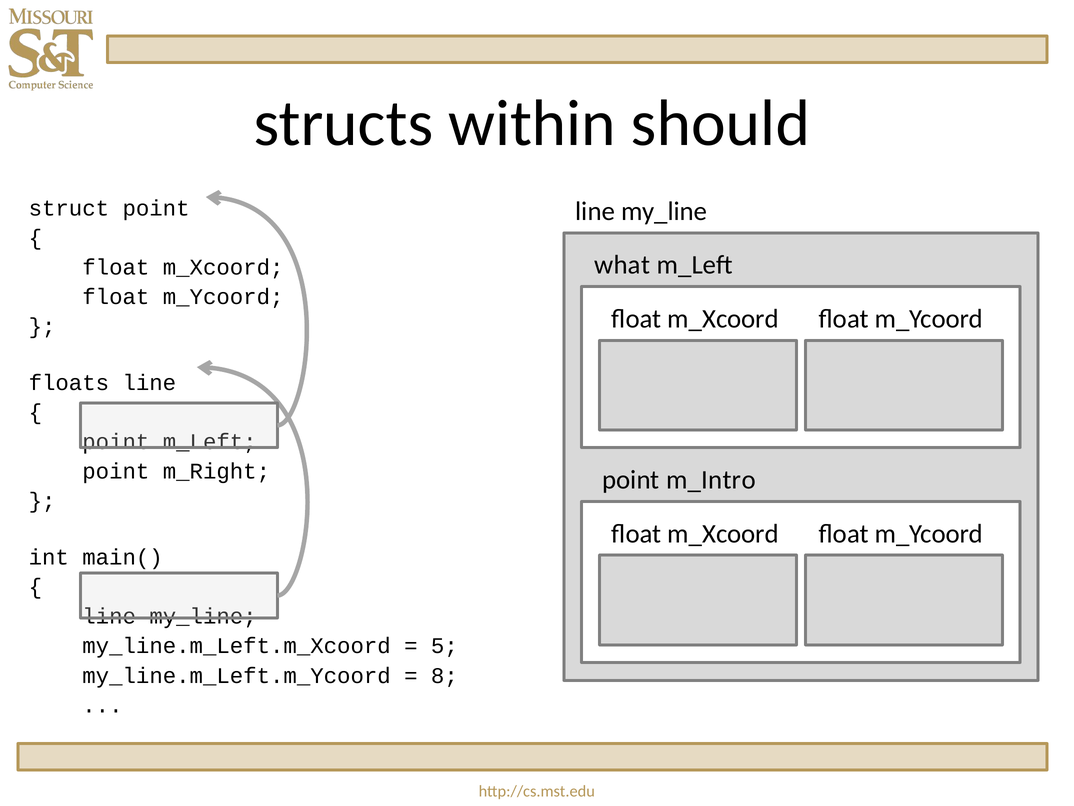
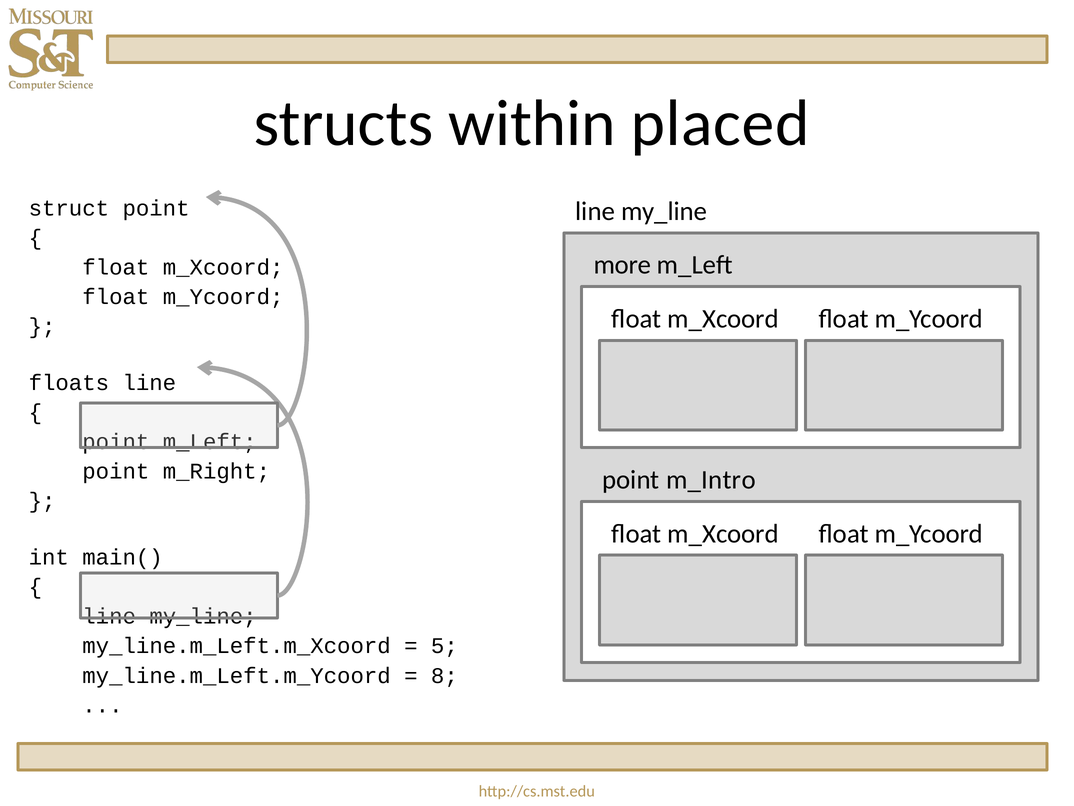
should: should -> placed (720, 124)
what: what -> more (622, 265)
